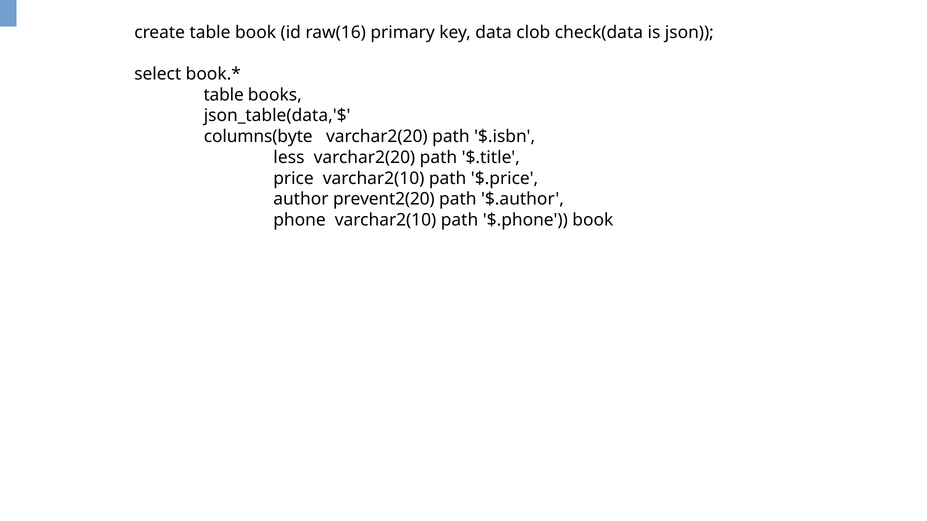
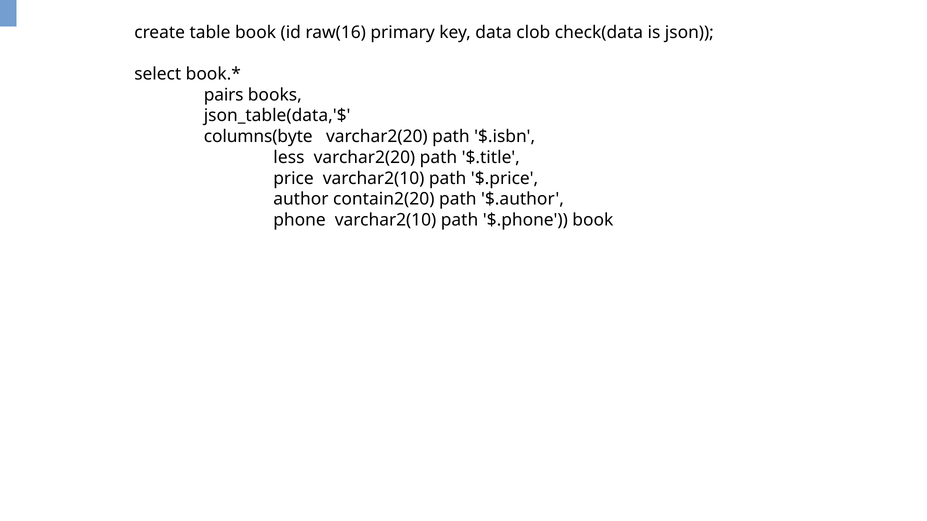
table: table -> pairs (224, 95)
prevent2(20: prevent2(20 -> contain2(20 (384, 199)
